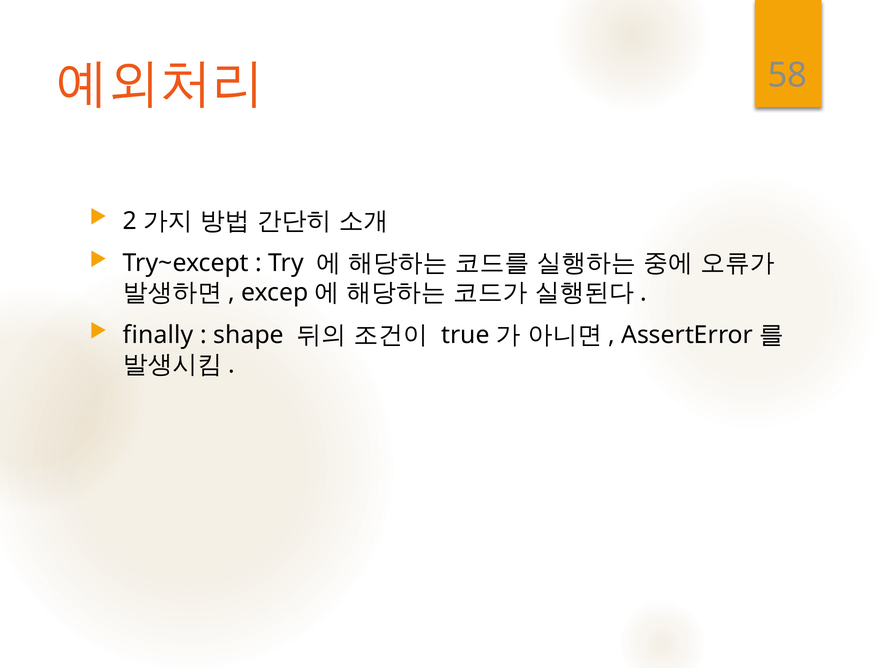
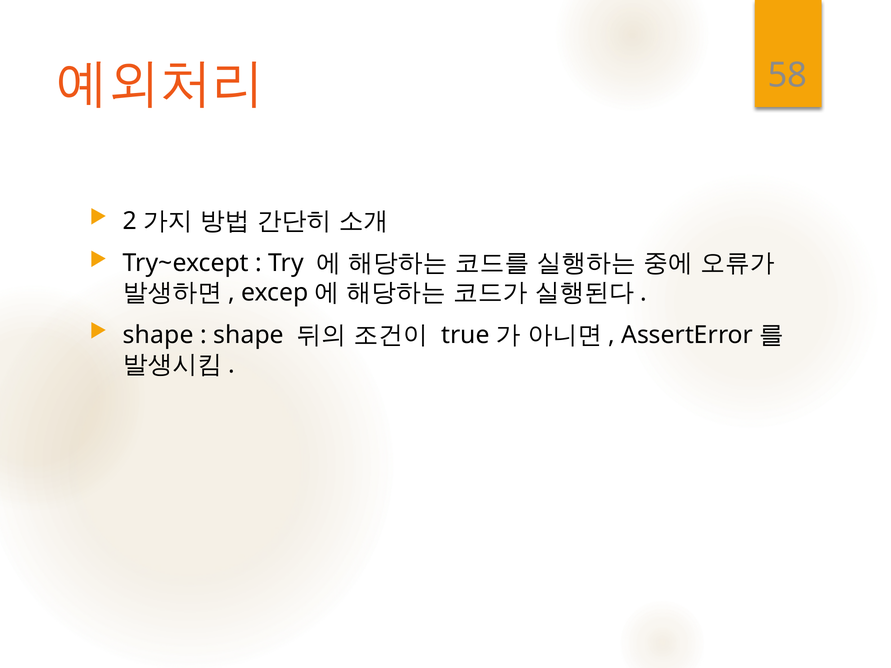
finally: finally -> shape (158, 335)
